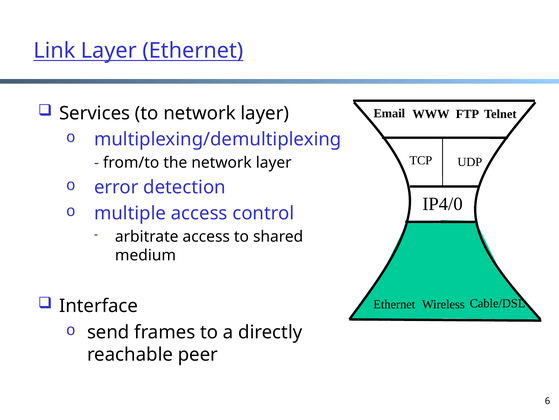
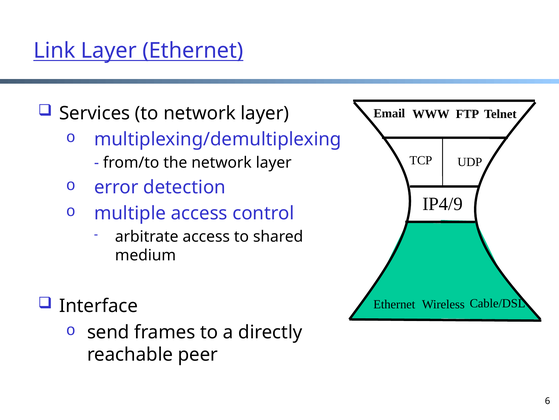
IP4/0: IP4/0 -> IP4/9 (443, 204)
